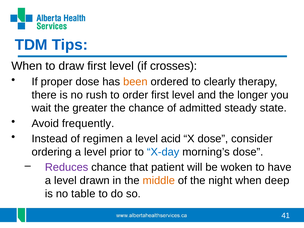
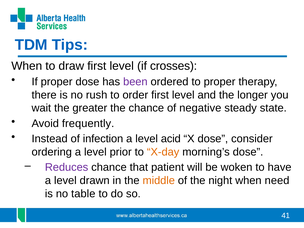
been colour: orange -> purple (135, 82)
to clearly: clearly -> proper (220, 82)
admitted: admitted -> negative (200, 108)
regimen: regimen -> infection (103, 139)
X-day colour: blue -> orange (163, 152)
deep: deep -> need (277, 181)
